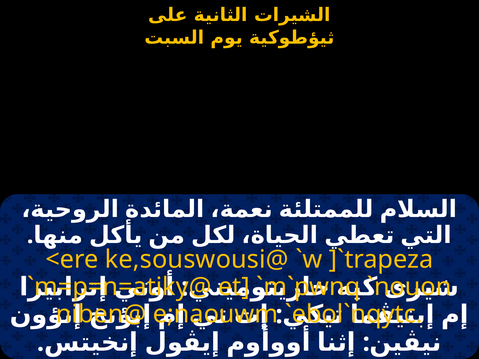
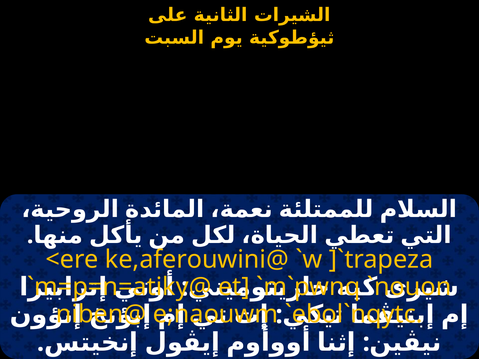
ke,souswousi@: ke,souswousi@ -> ke,aferouwini@ (197, 260)
